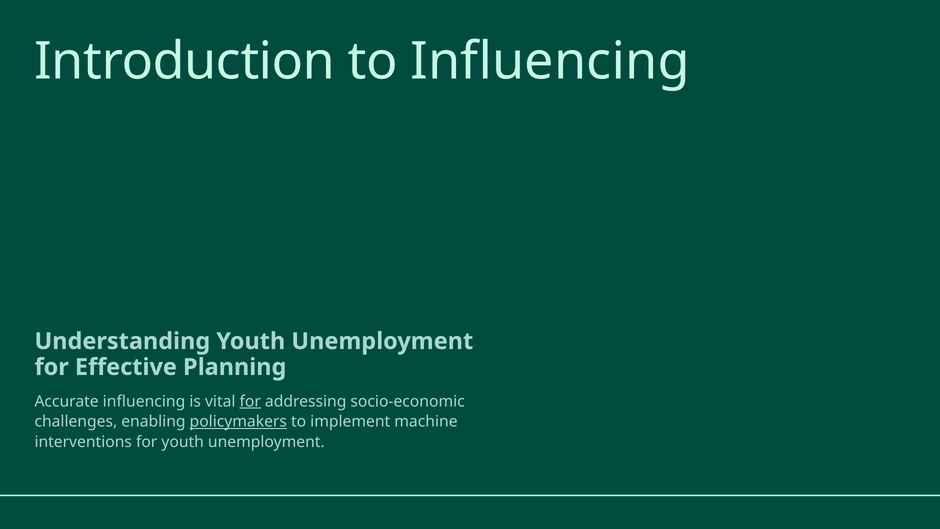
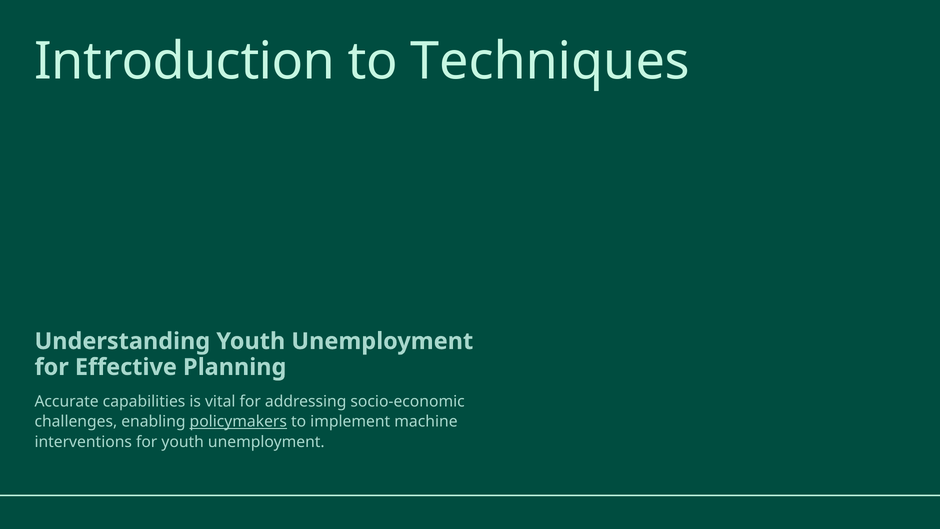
to Influencing: Influencing -> Techniques (550, 61)
Accurate influencing: influencing -> capabilities (144, 401)
for underline: present -> none (250, 401)
